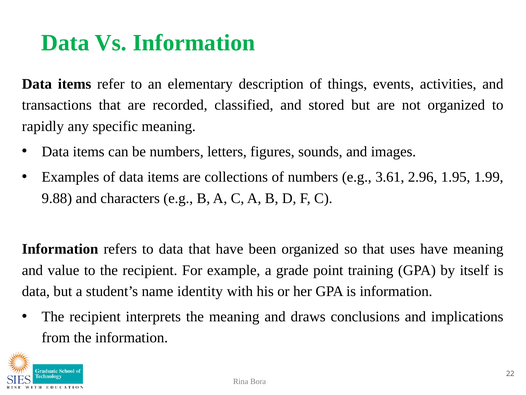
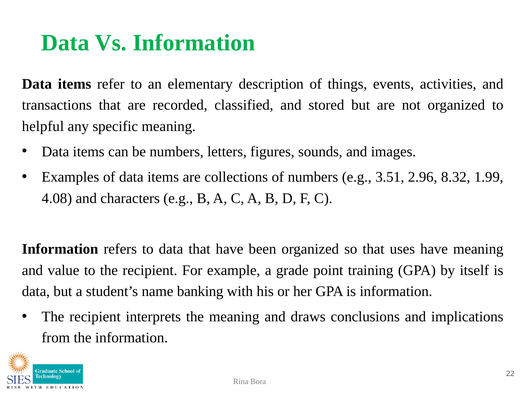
rapidly: rapidly -> helpful (43, 126)
3.61: 3.61 -> 3.51 (390, 177)
1.95: 1.95 -> 8.32 (456, 177)
9.88: 9.88 -> 4.08 (57, 198)
identity: identity -> banking (200, 291)
